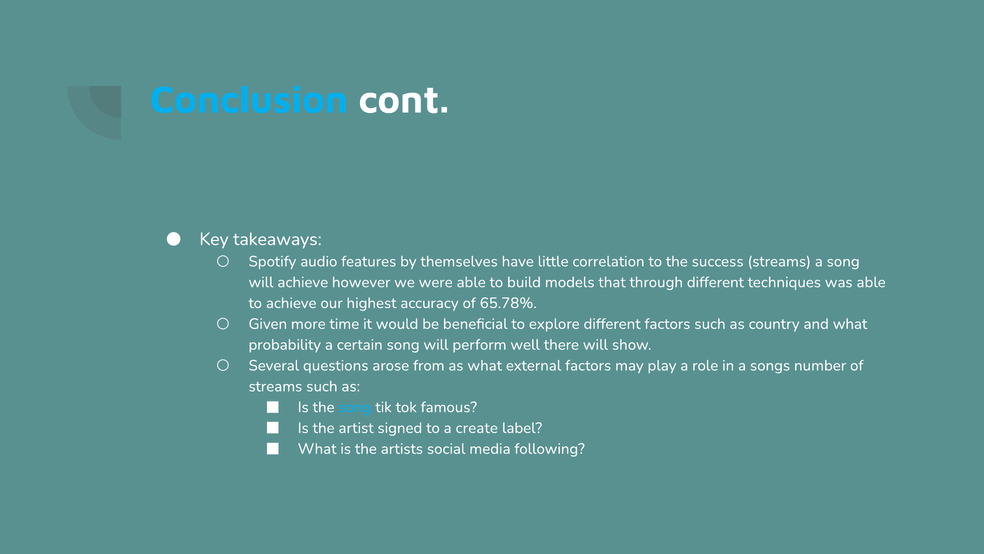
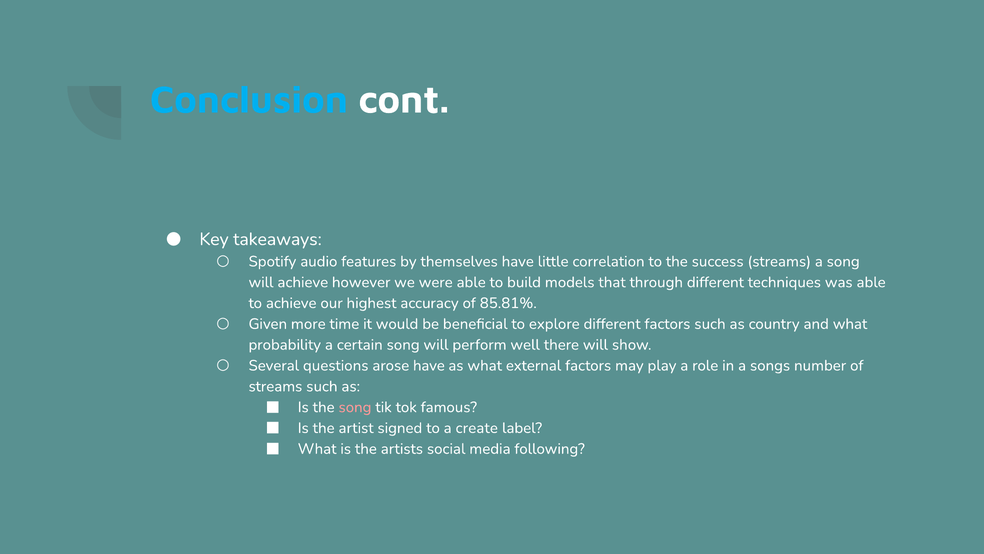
65.78%: 65.78% -> 85.81% (508, 303)
arose from: from -> have (429, 365)
song colour: light blue -> pink (355, 407)
